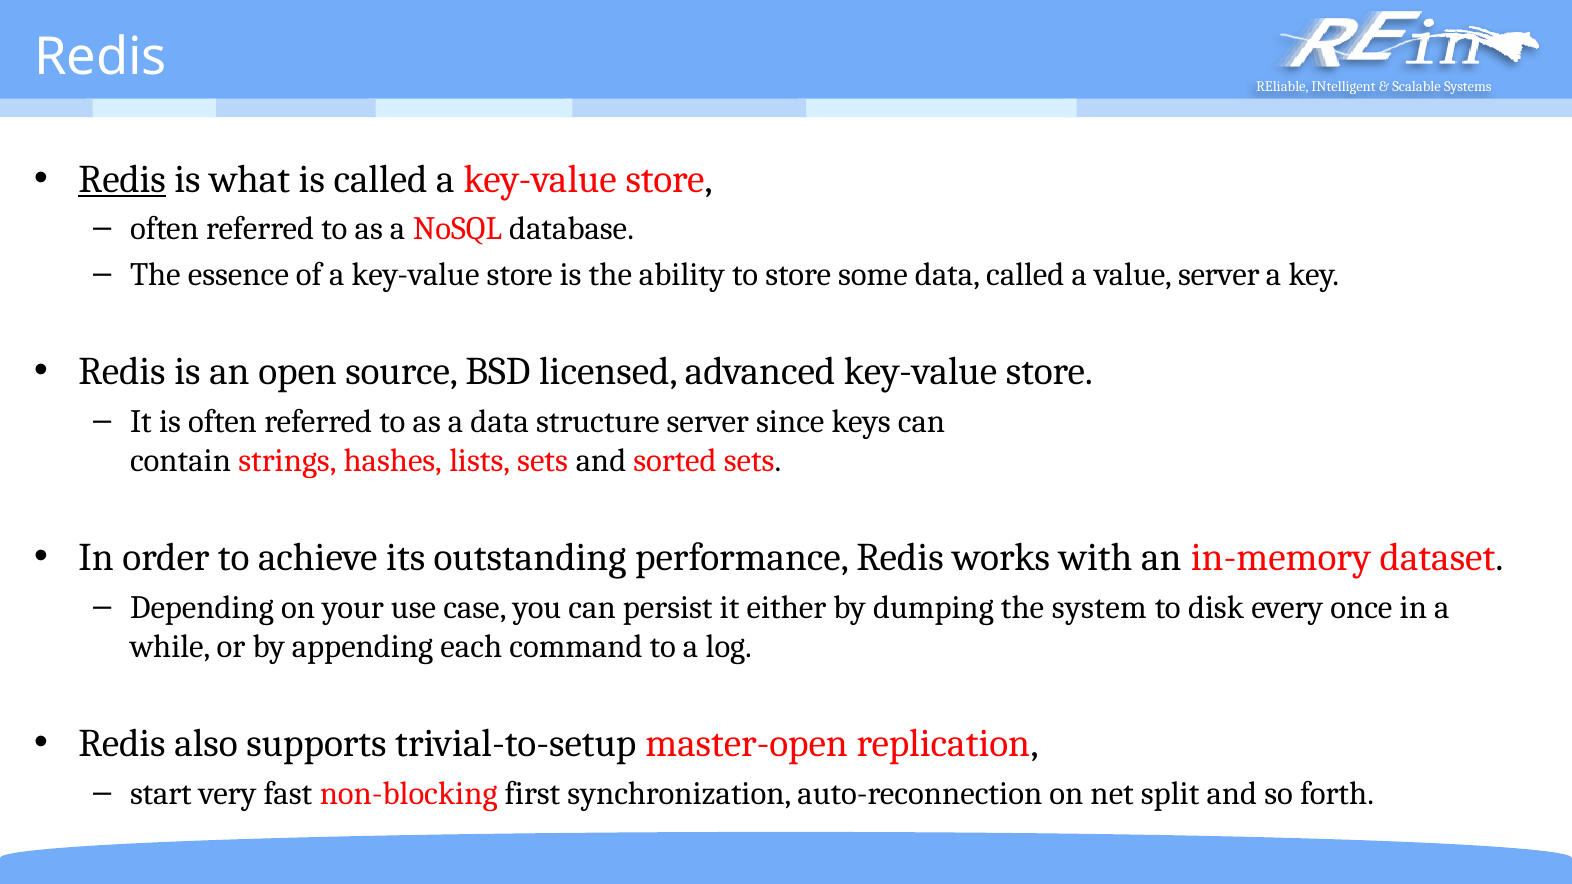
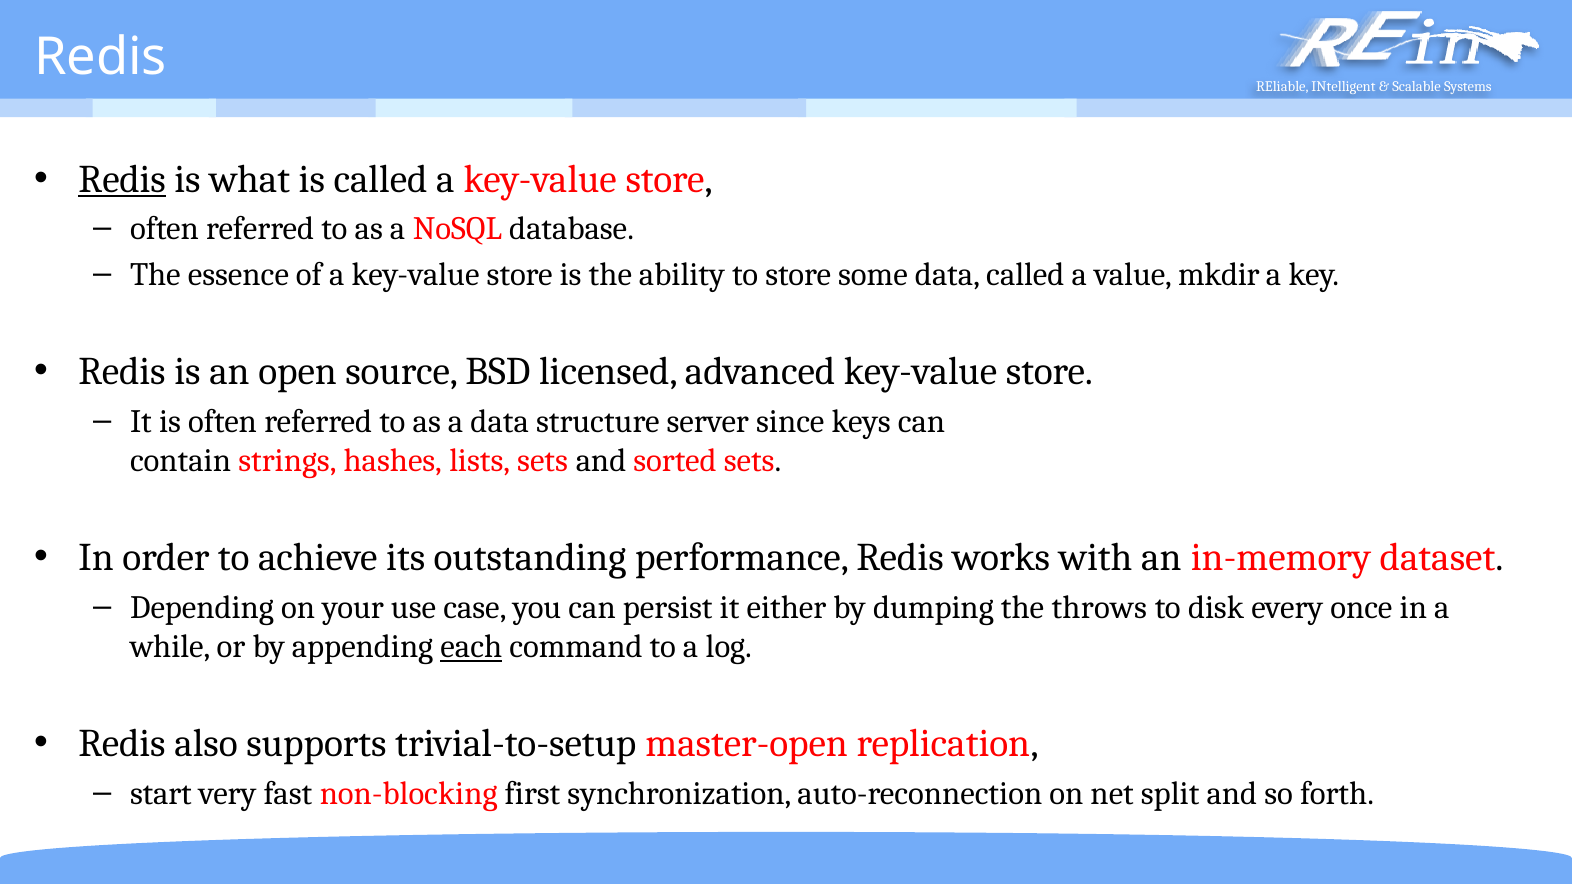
value server: server -> mkdir (1219, 275)
system: system -> throws (1099, 607)
each underline: none -> present (471, 647)
